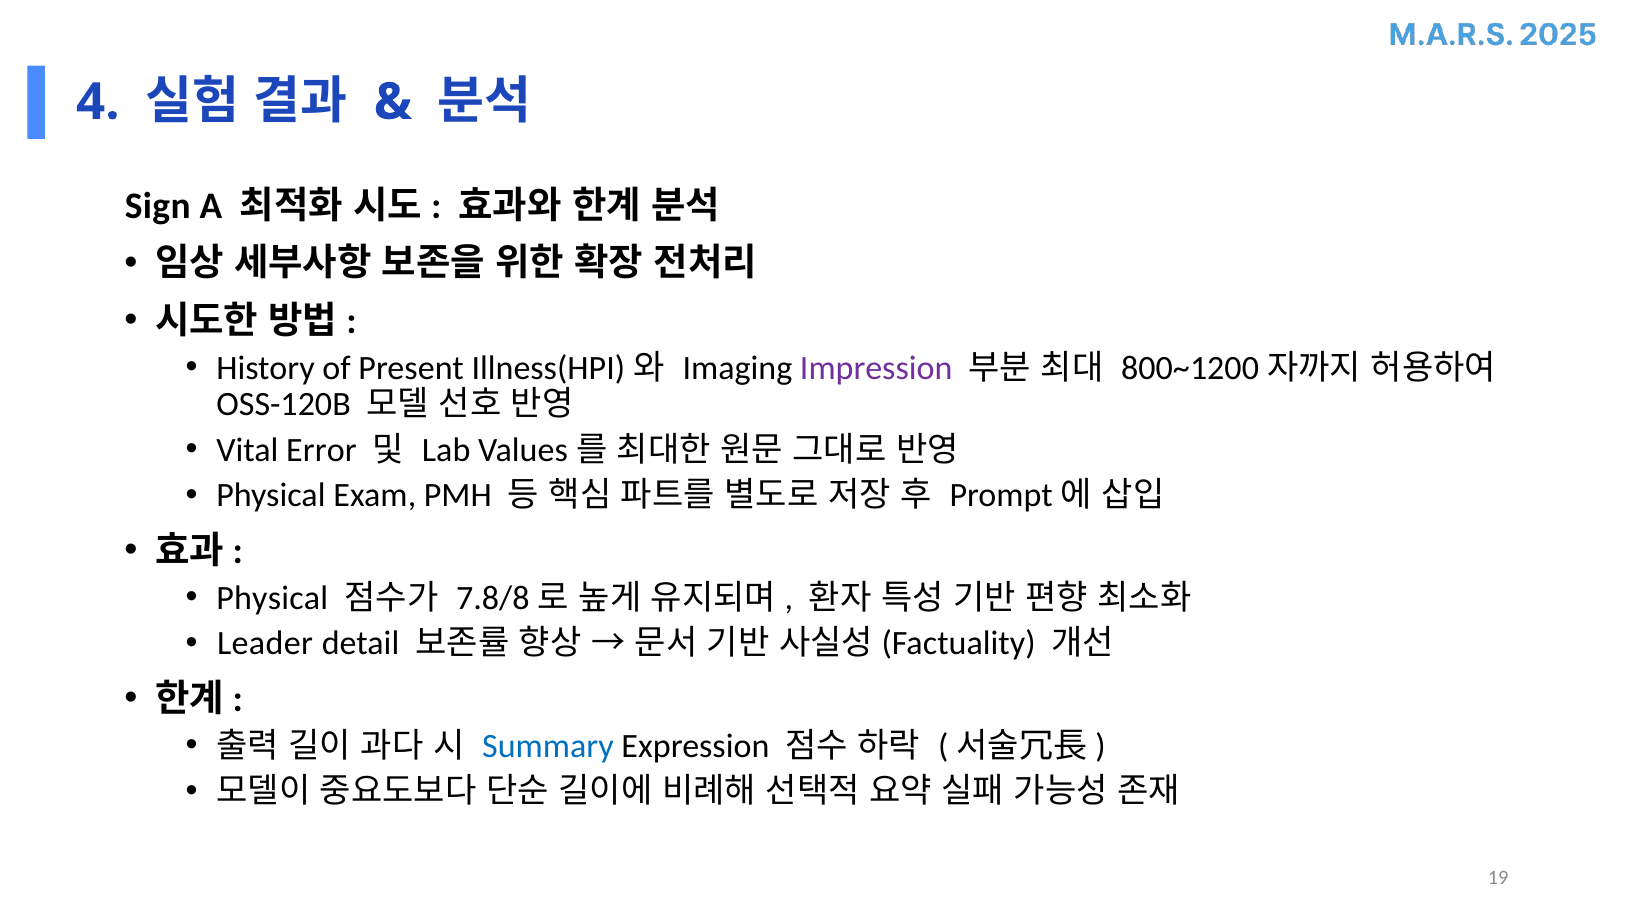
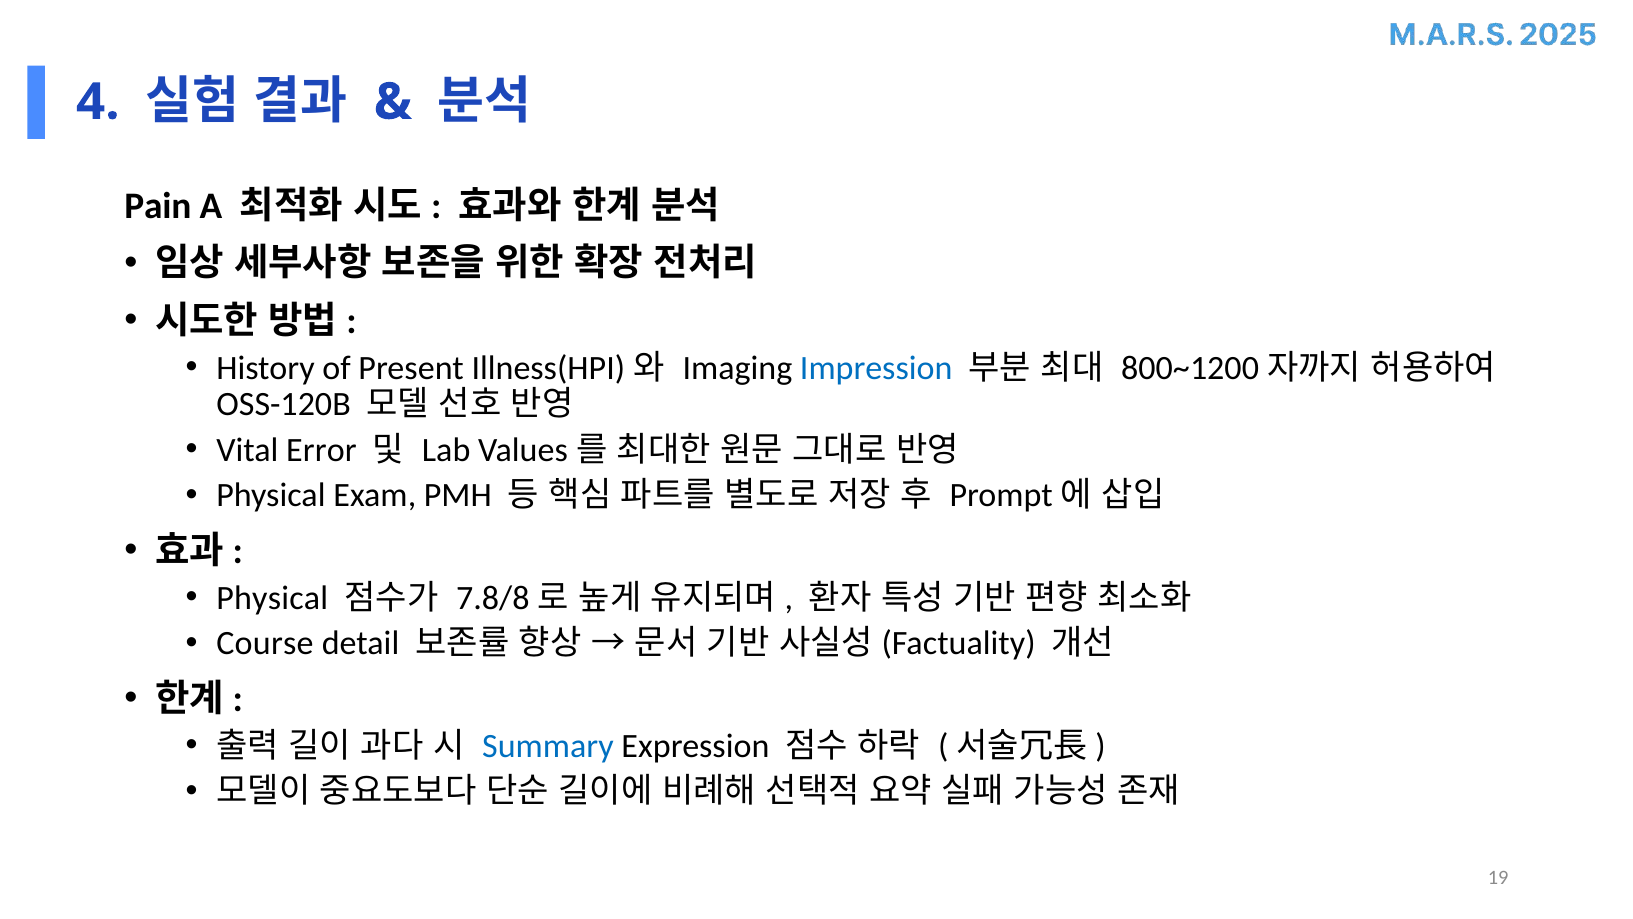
Sign: Sign -> Pain (158, 206)
Impression colour: purple -> blue (876, 368)
Leader: Leader -> Course (265, 643)
